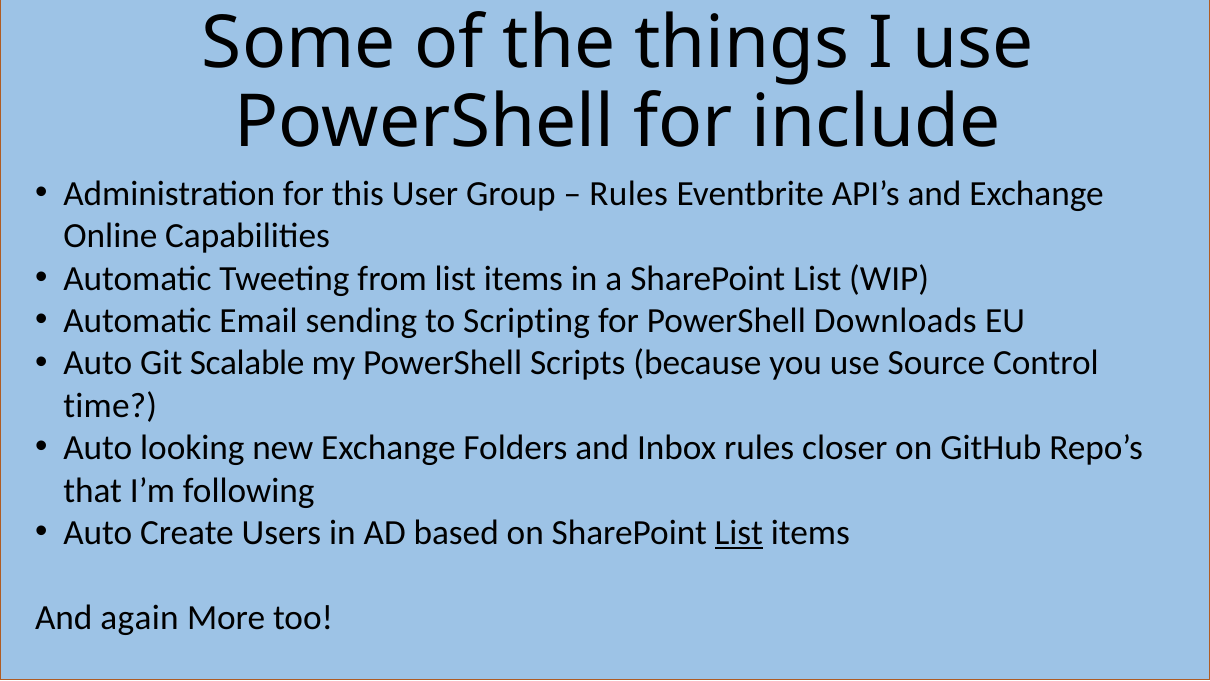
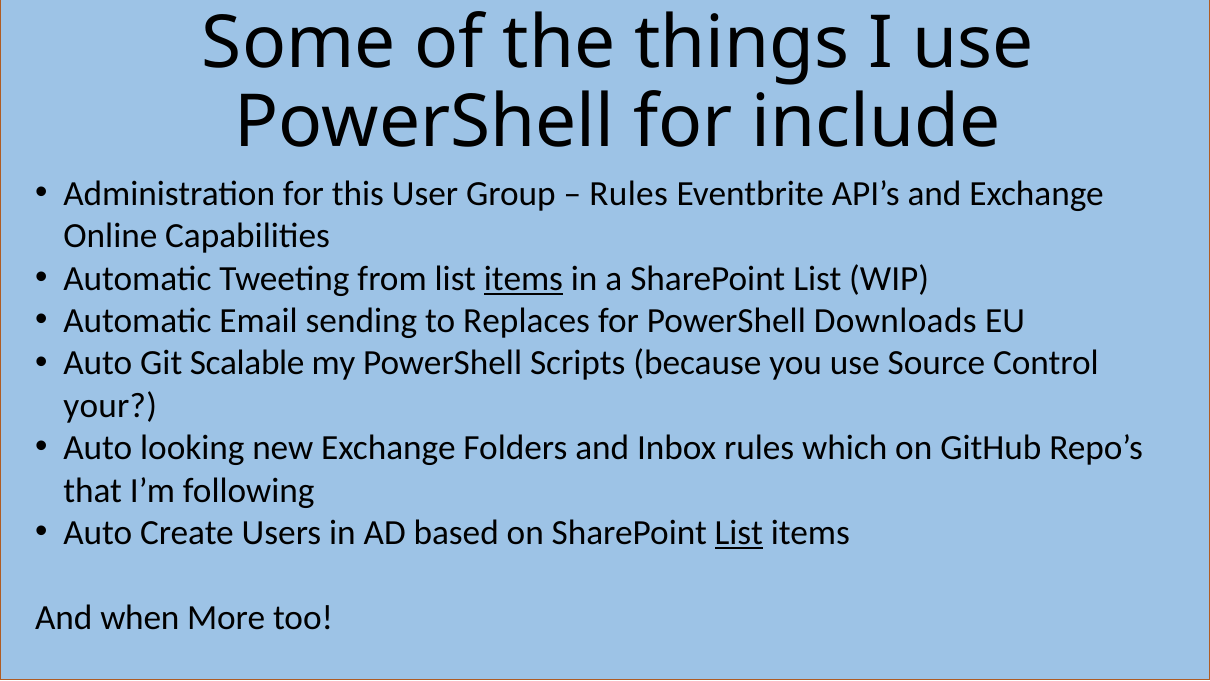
items underline: none -> present (523, 278)
Scripting: Scripting -> Replaces (527, 321)
time: time -> your (110, 406)
closer: closer -> which (845, 448)
again: again -> when (140, 617)
